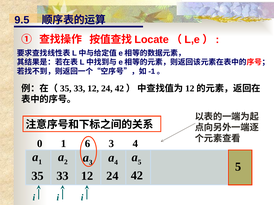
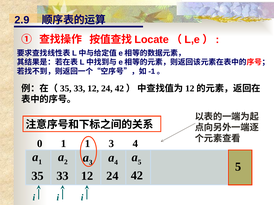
9.5: 9.5 -> 2.9 (22, 20)
1 6: 6 -> 1 (87, 144)
